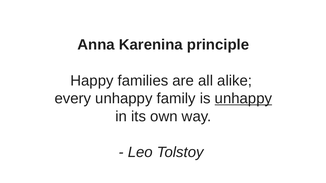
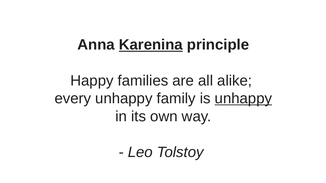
Karenina underline: none -> present (151, 45)
